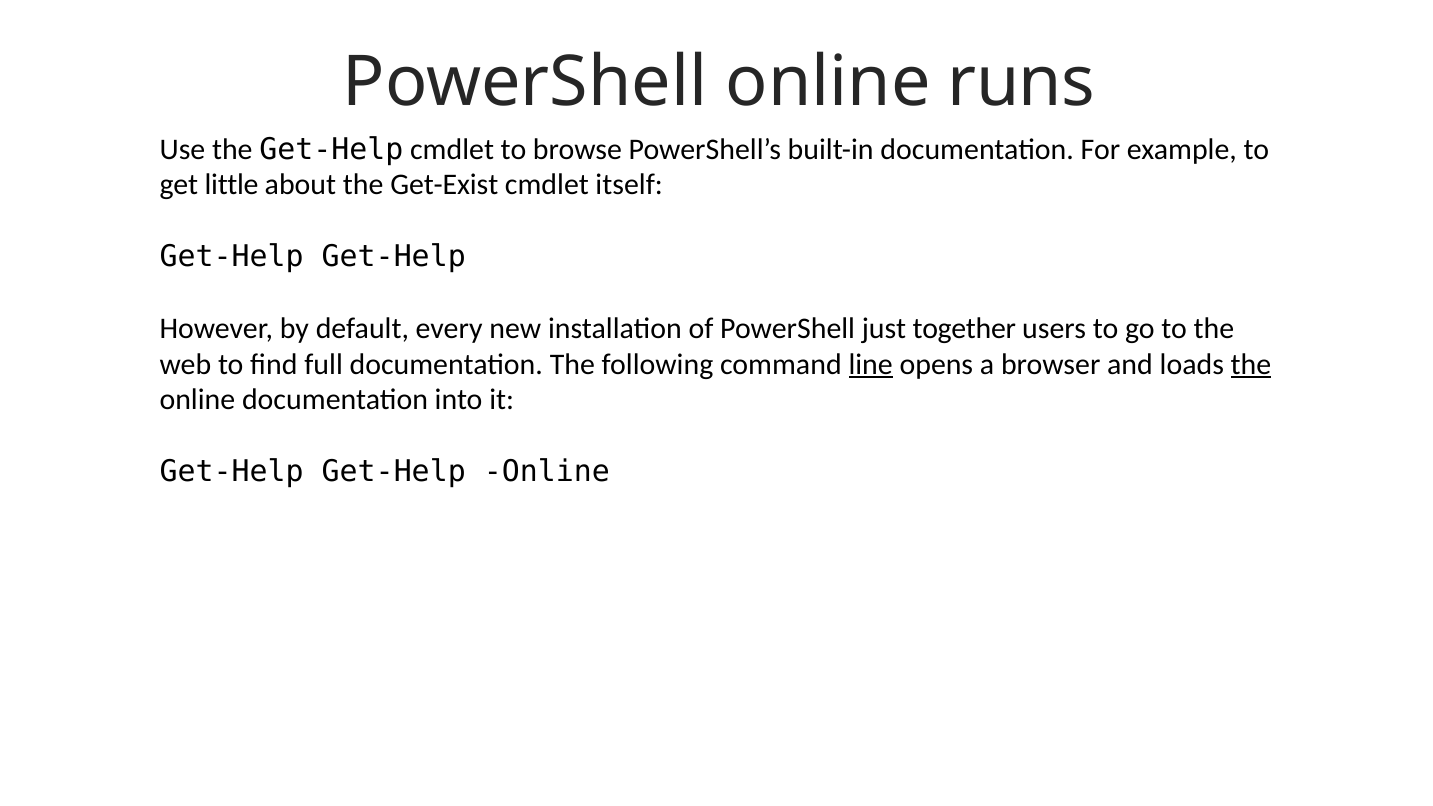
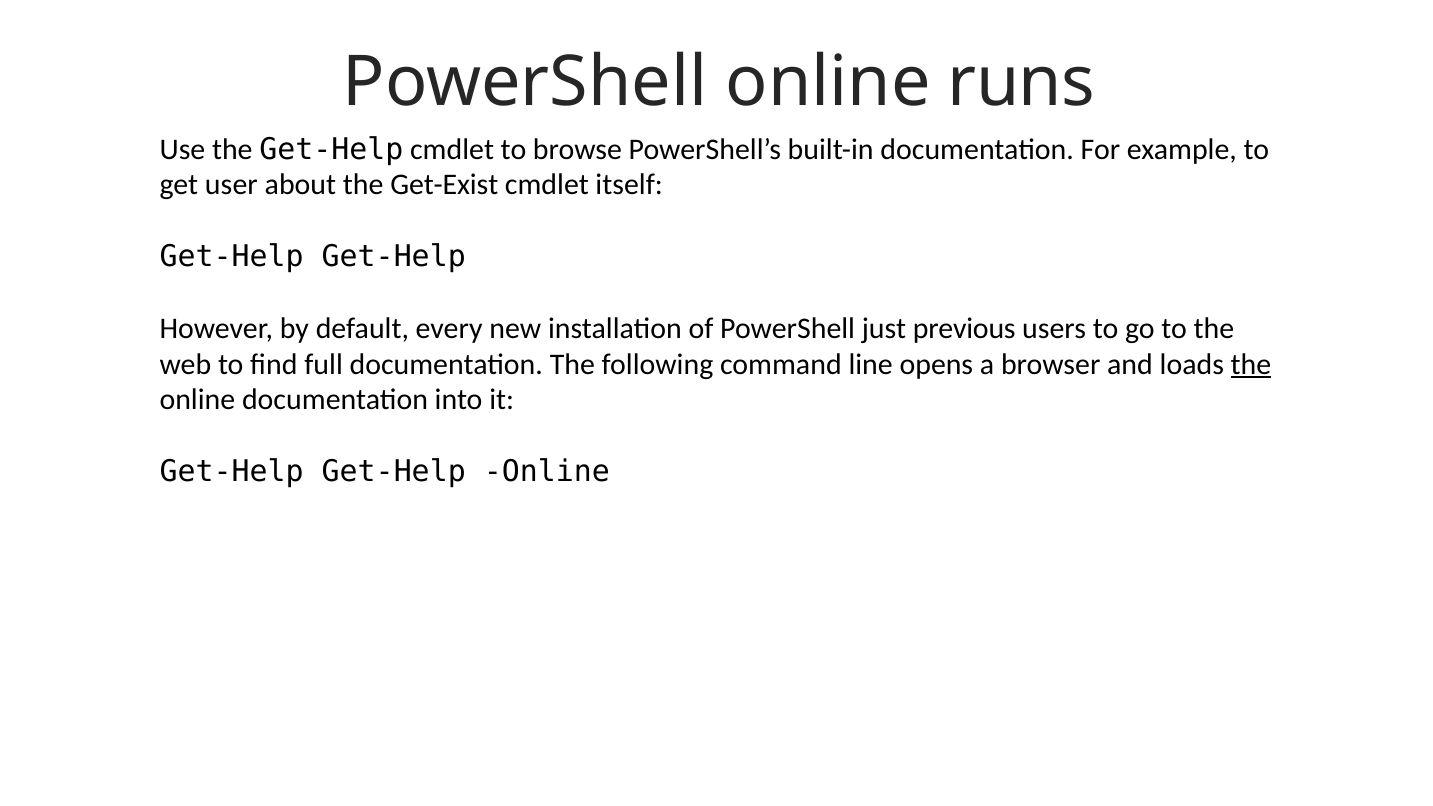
little: little -> user (231, 185)
together: together -> previous (964, 328)
line underline: present -> none (871, 364)
